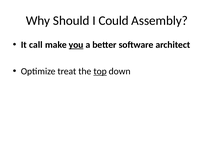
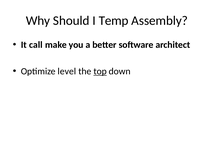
Could: Could -> Temp (114, 21)
you underline: present -> none (76, 45)
treat: treat -> level (67, 72)
